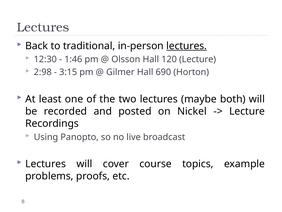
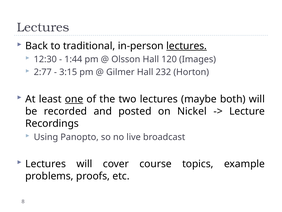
1:46: 1:46 -> 1:44 (73, 59)
120 Lecture: Lecture -> Images (198, 59)
2:98: 2:98 -> 2:77 (43, 72)
690: 690 -> 232 (163, 72)
one underline: none -> present (74, 99)
